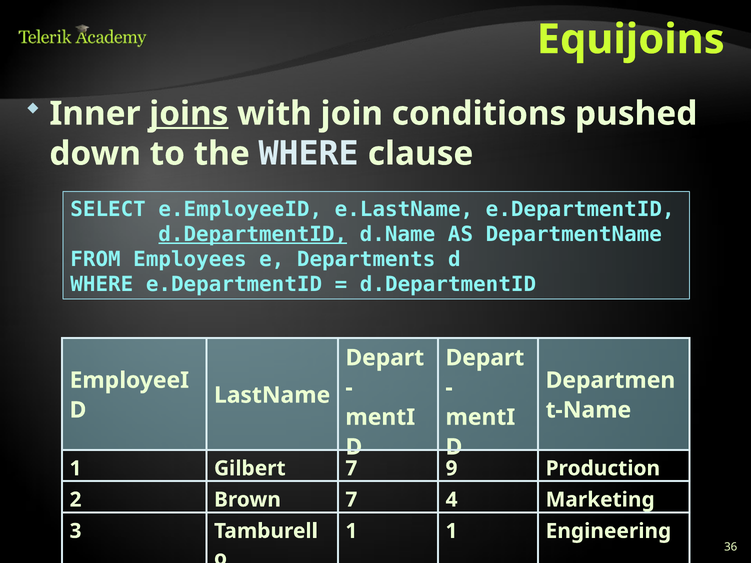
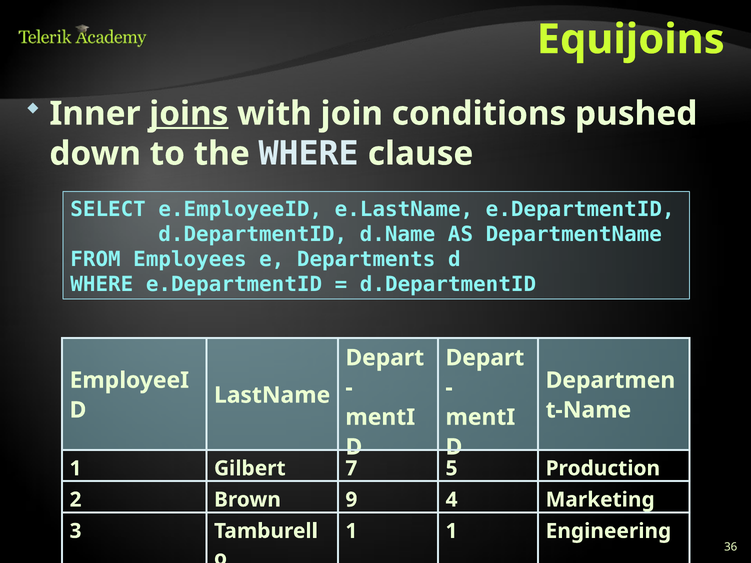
d.DepartmentID underline: present -> none (253, 234)
9: 9 -> 5 (452, 469)
Brown 7: 7 -> 9 (351, 500)
